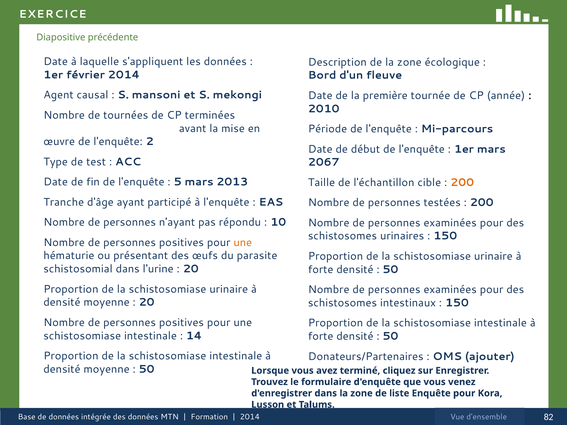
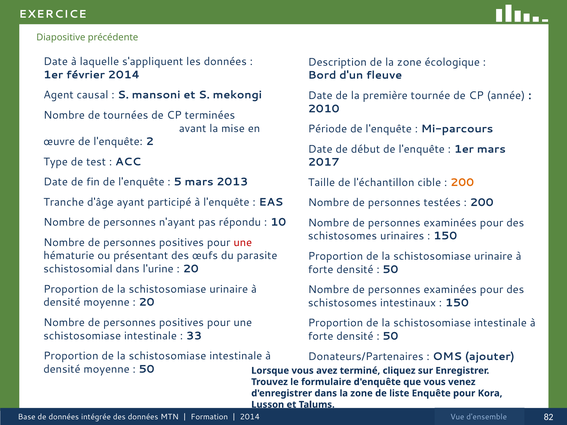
2067: 2067 -> 2017 (324, 162)
une colour: orange -> red (243, 243)
14: 14 -> 33 (194, 336)
